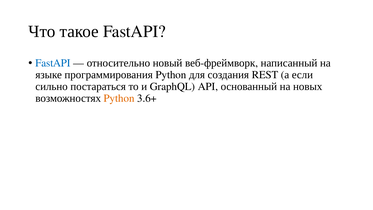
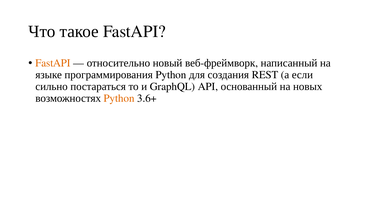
FastAPI colour: blue -> orange (53, 63)
